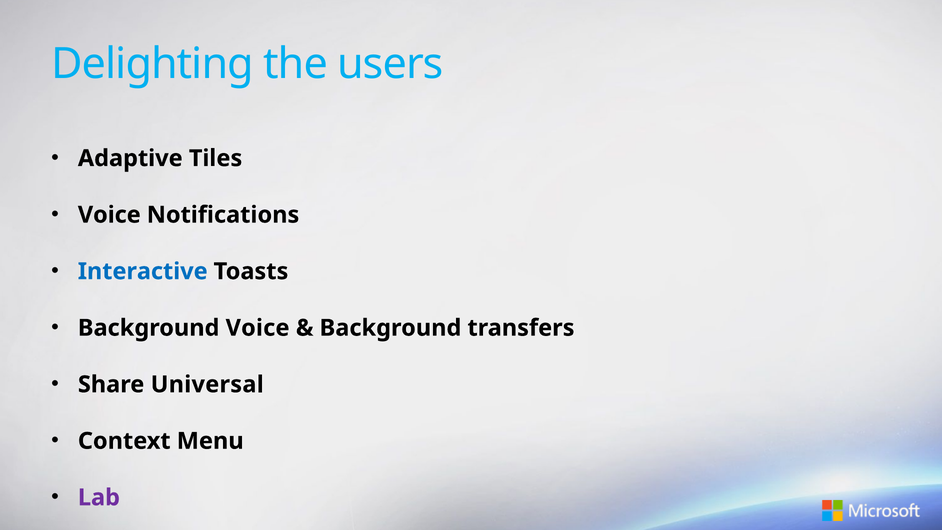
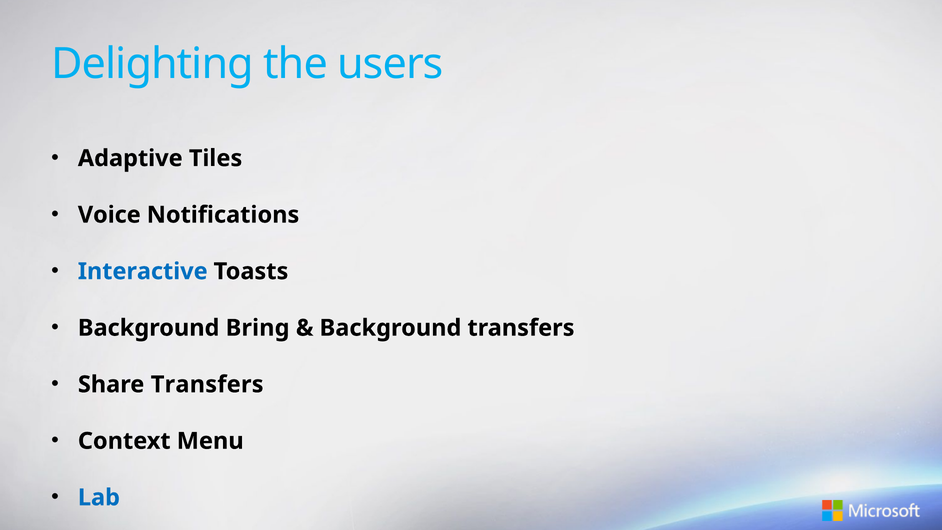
Background Voice: Voice -> Bring (258, 328)
Share Universal: Universal -> Transfers (207, 384)
Lab colour: purple -> blue (99, 497)
